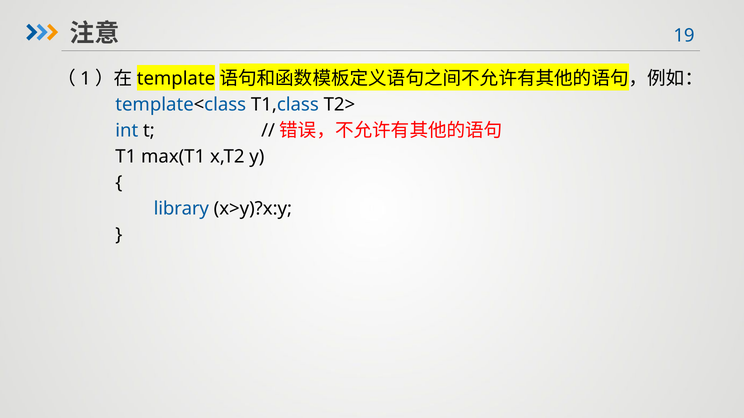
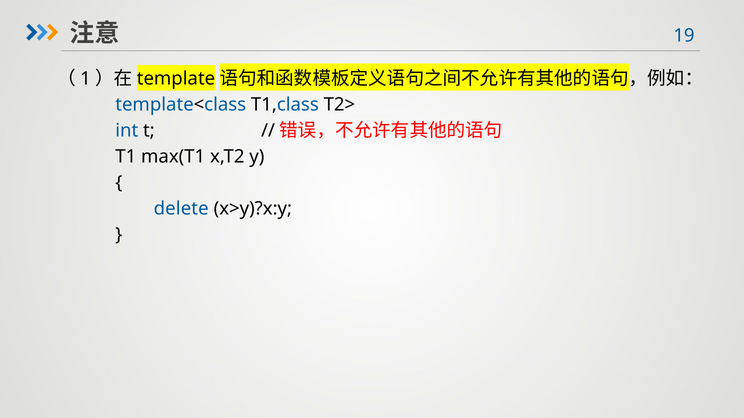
library: library -> delete (181, 209)
